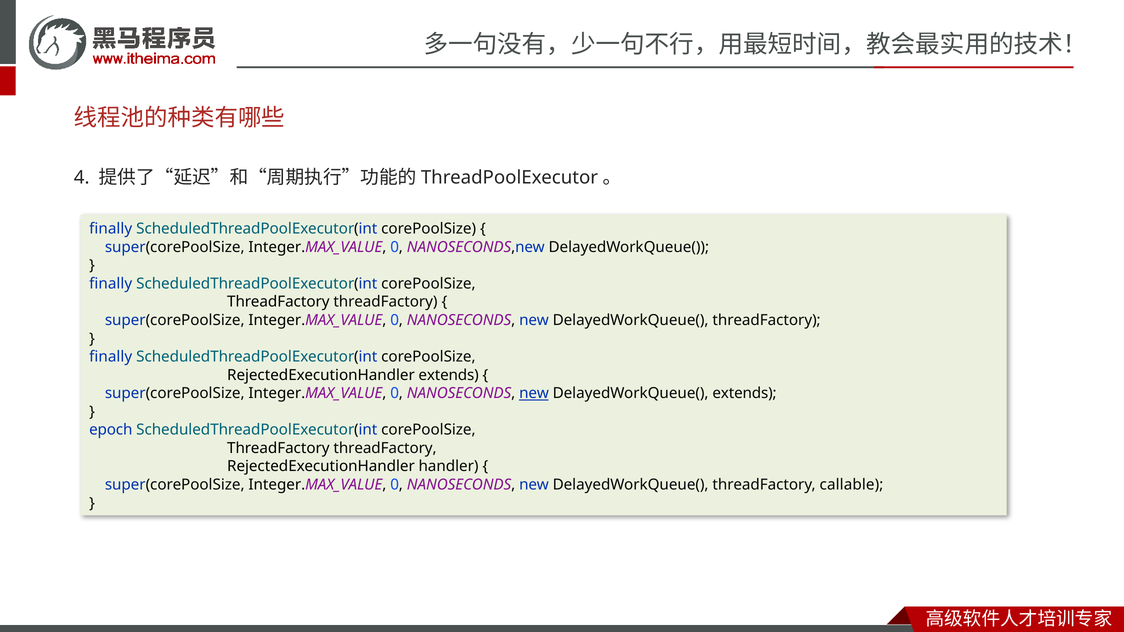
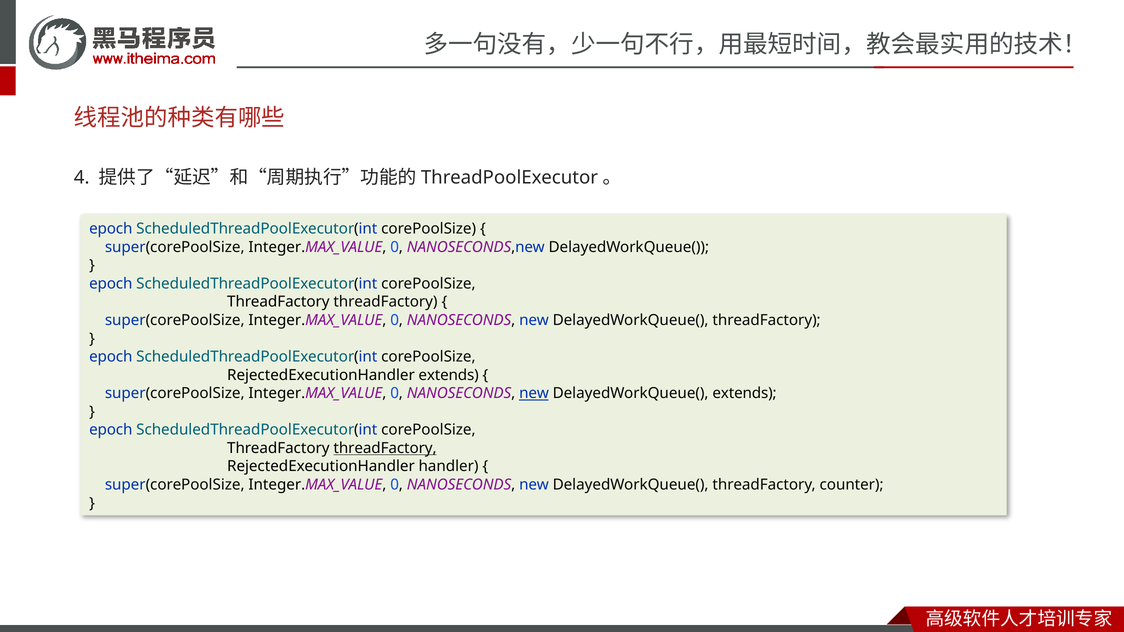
finally: finally -> epoch (111, 229)
finally: finally -> epoch (111, 284)
finally: finally -> epoch (111, 357)
threadFactory underline: none -> present (385, 448)
callable: callable -> counter (852, 485)
